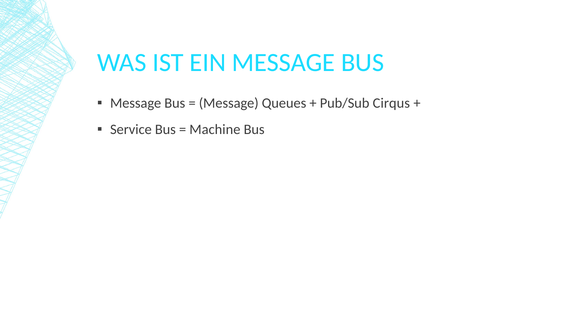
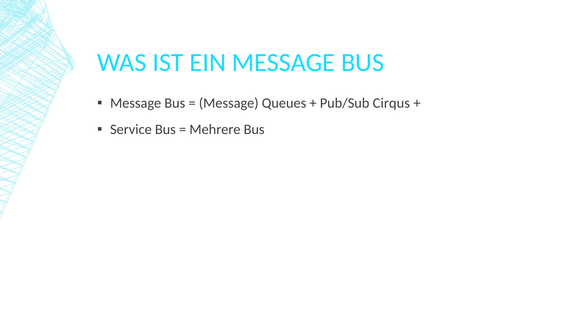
Machine: Machine -> Mehrere (215, 129)
